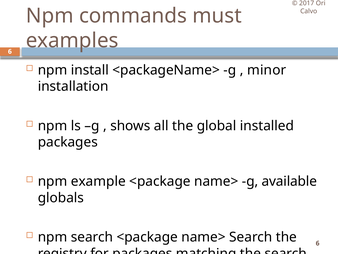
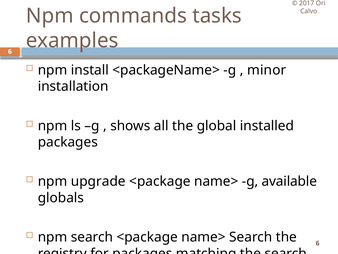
must: must -> tasks (217, 16)
example: example -> upgrade (98, 181)
